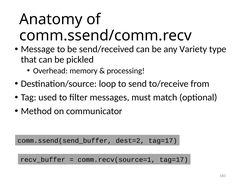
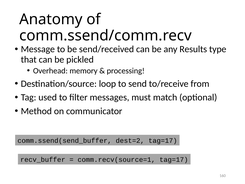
Variety: Variety -> Results (193, 49)
